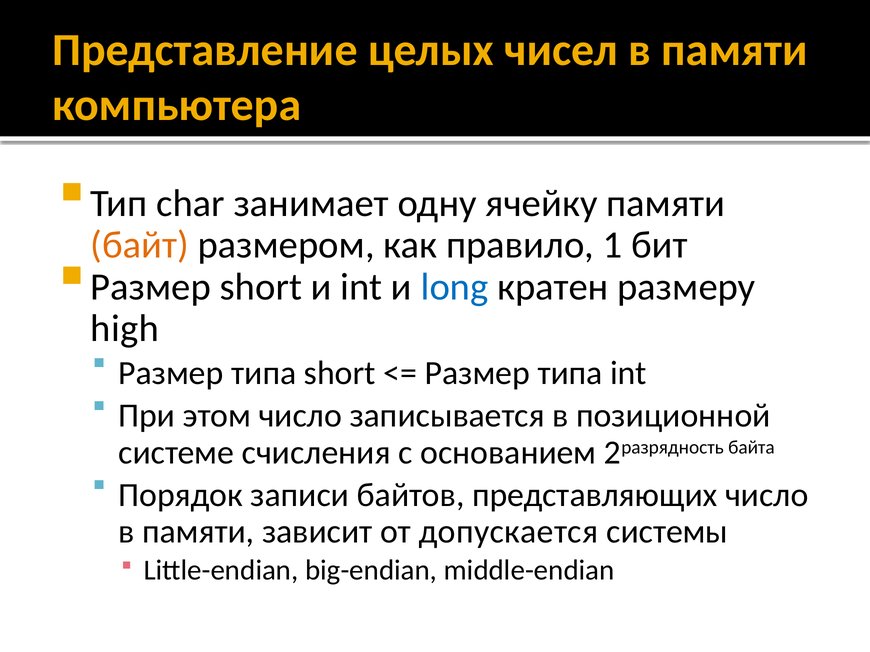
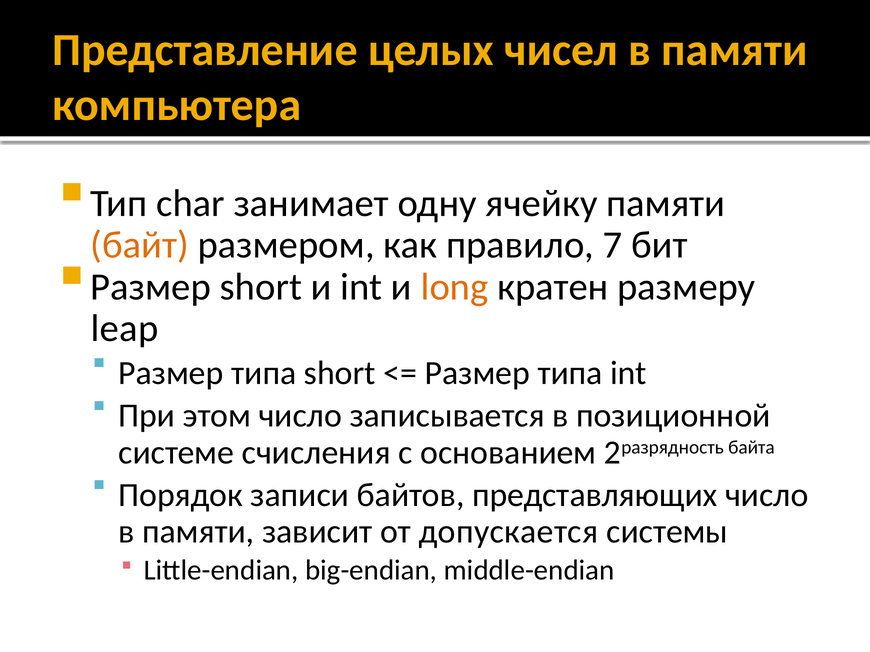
1: 1 -> 7 (613, 245)
long colour: blue -> orange (455, 287)
high: high -> leap (125, 329)
